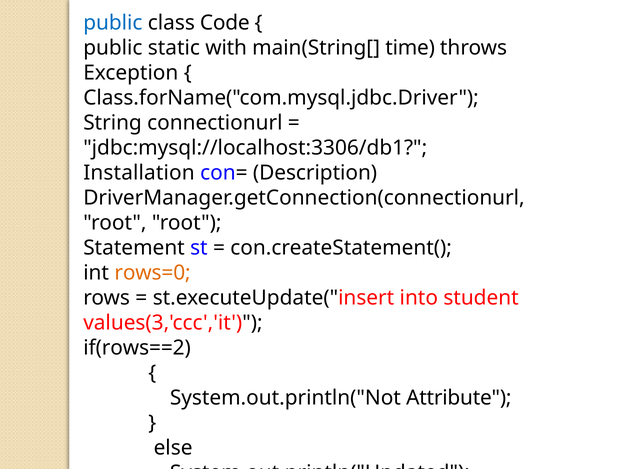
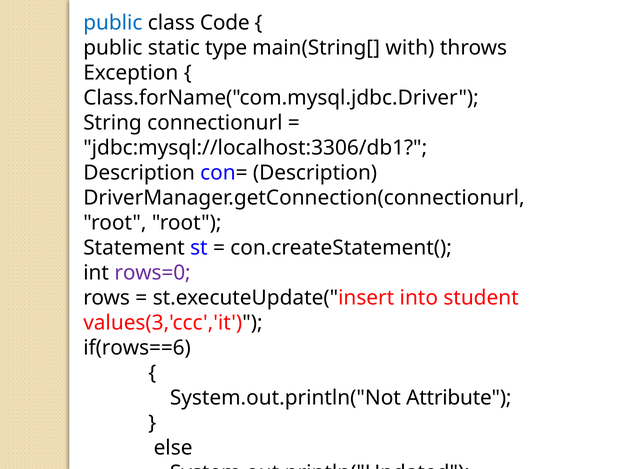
with: with -> type (226, 48)
time: time -> with (410, 48)
Installation: Installation -> Description (139, 173)
rows=0 colour: orange -> purple (153, 273)
if(rows==2: if(rows==2 -> if(rows==6 (137, 348)
